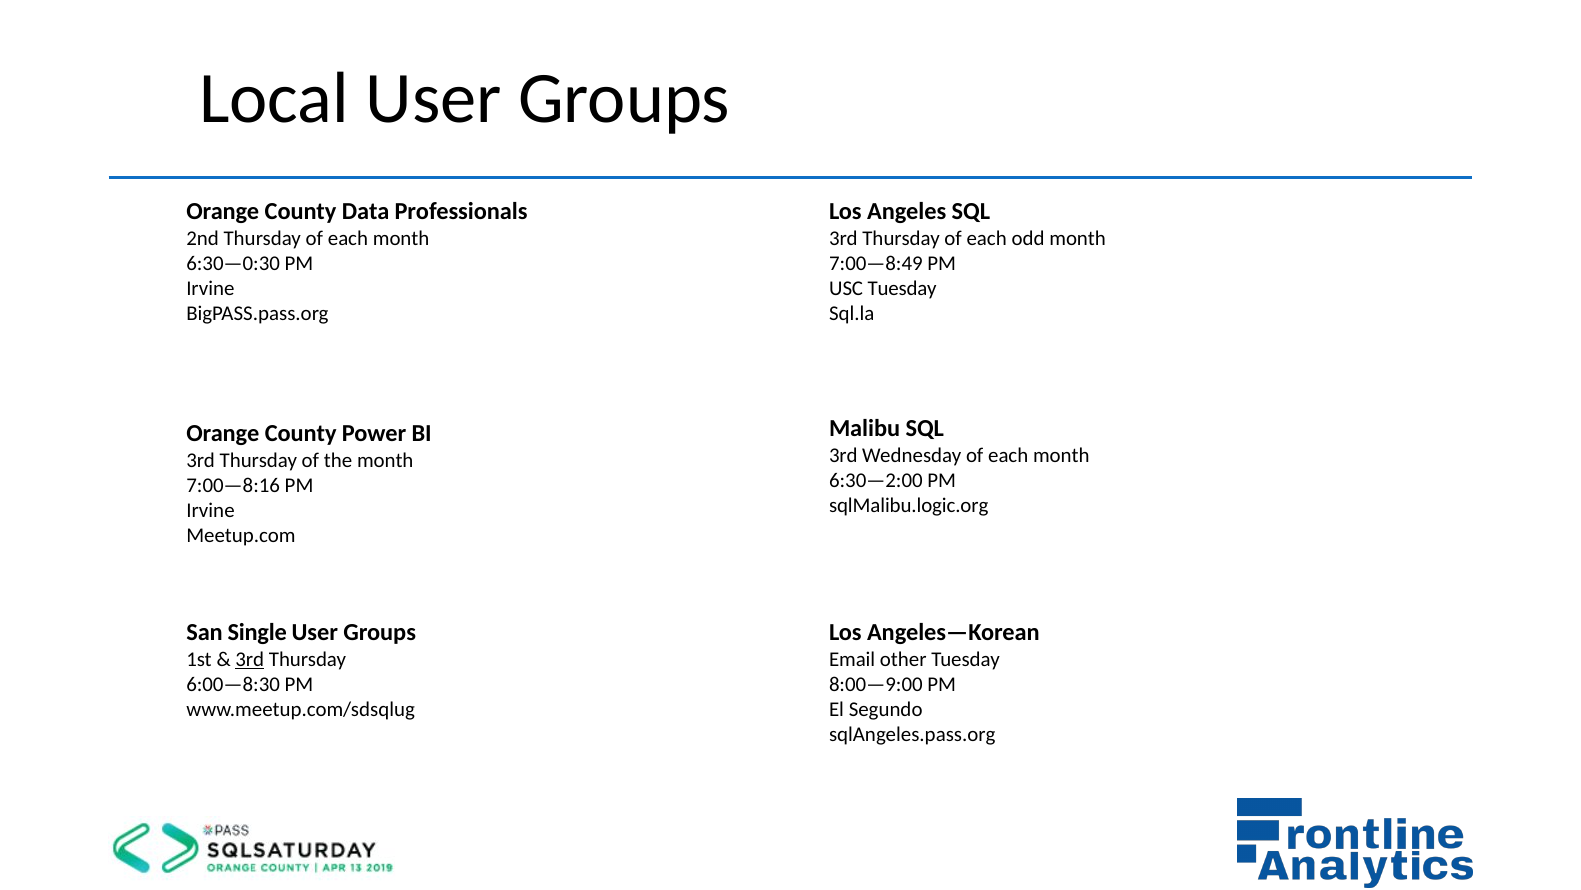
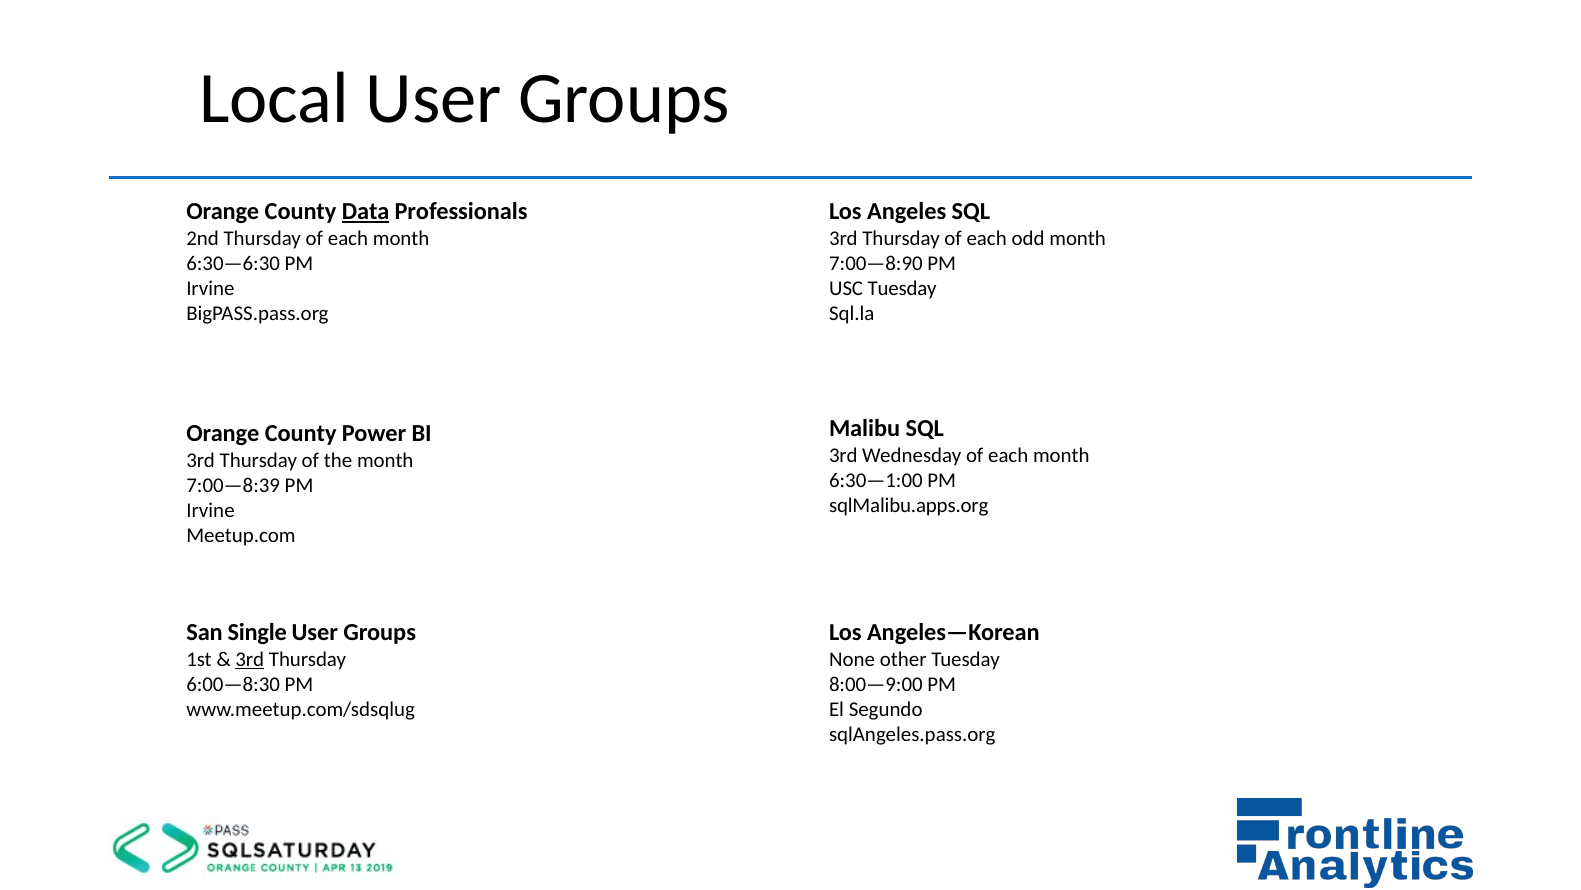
Data underline: none -> present (366, 211)
6:30—0:30: 6:30—0:30 -> 6:30—6:30 (233, 263)
7:00—8:49: 7:00—8:49 -> 7:00—8:90 (876, 263)
6:30—2:00: 6:30—2:00 -> 6:30—1:00 (876, 480)
7:00—8:16: 7:00—8:16 -> 7:00—8:39 (233, 485)
sqlMalibu.logic.org: sqlMalibu.logic.org -> sqlMalibu.apps.org (909, 505)
Email: Email -> None (852, 659)
